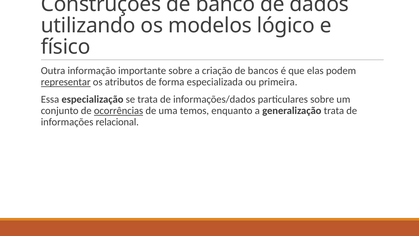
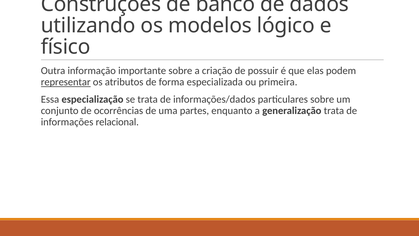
bancos: bancos -> possuir (263, 71)
ocorrências underline: present -> none (119, 111)
temos: temos -> partes (194, 111)
